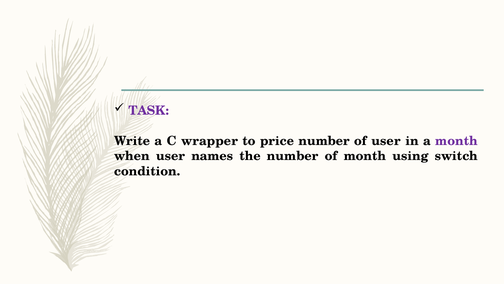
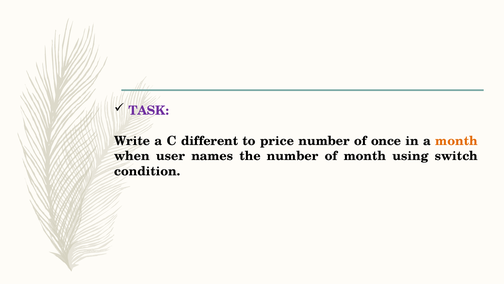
wrapper: wrapper -> different (210, 141)
of user: user -> once (386, 141)
month colour: purple -> orange (457, 141)
